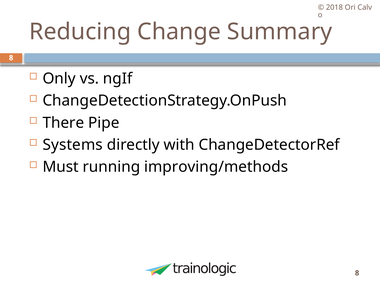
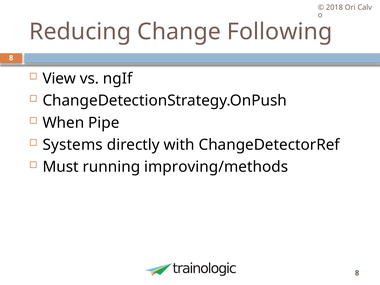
Summary: Summary -> Following (280, 32)
Only: Only -> View (59, 79)
There: There -> When (63, 123)
